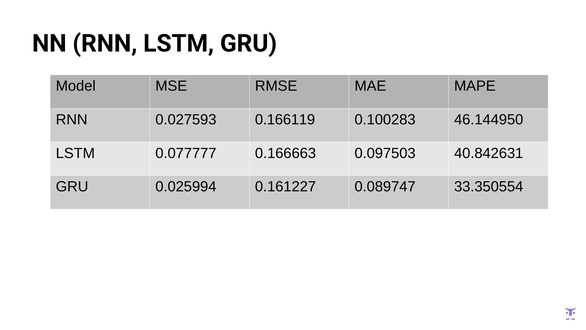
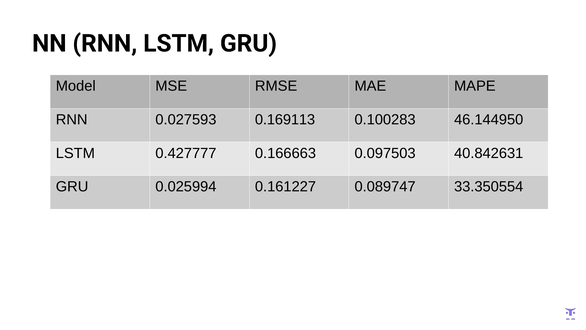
0.166119: 0.166119 -> 0.169113 (285, 120)
0.077777: 0.077777 -> 0.427777 (186, 153)
